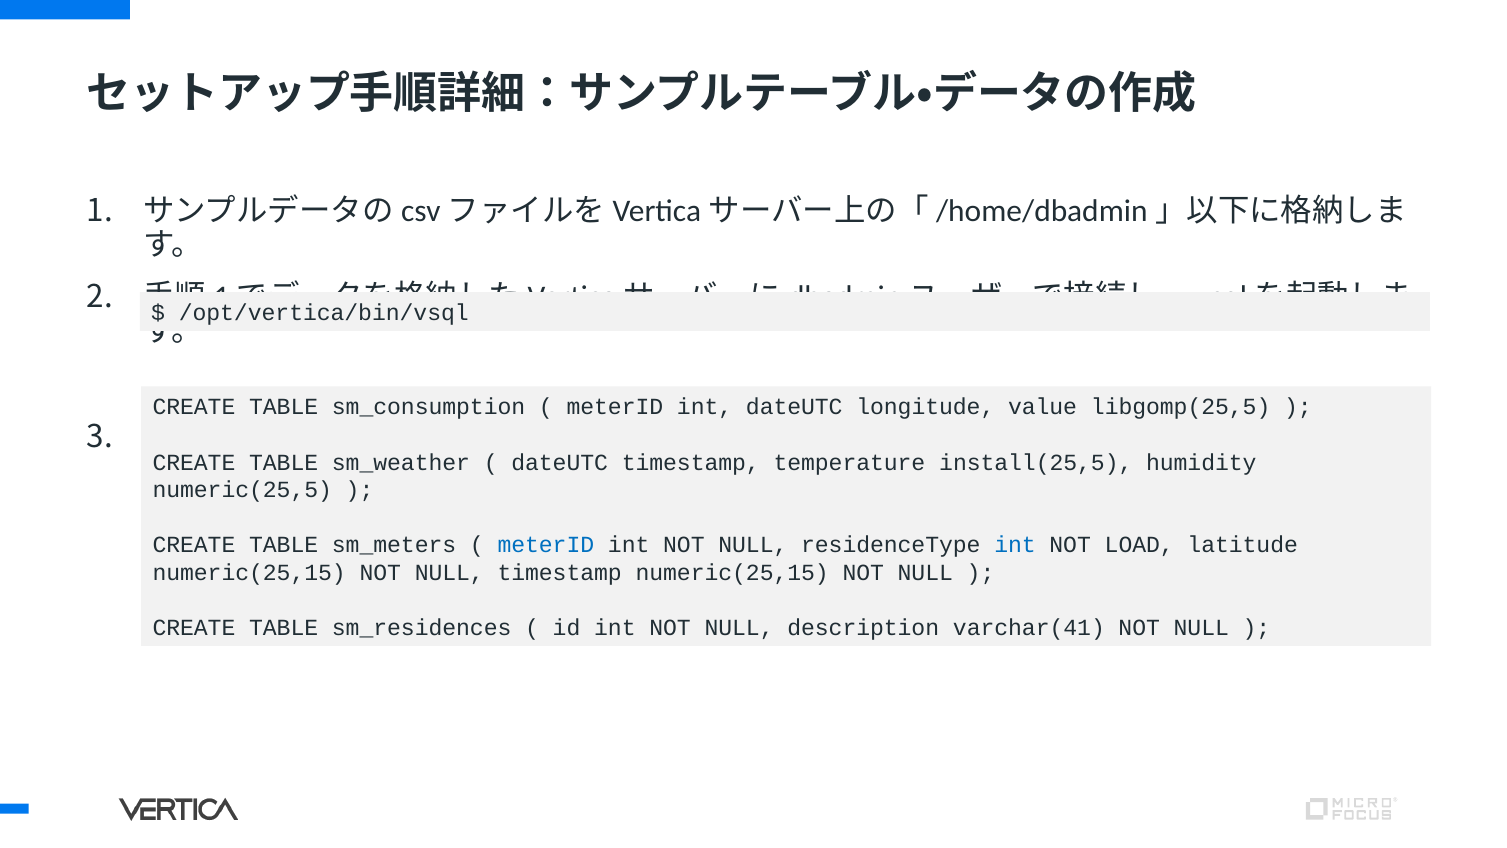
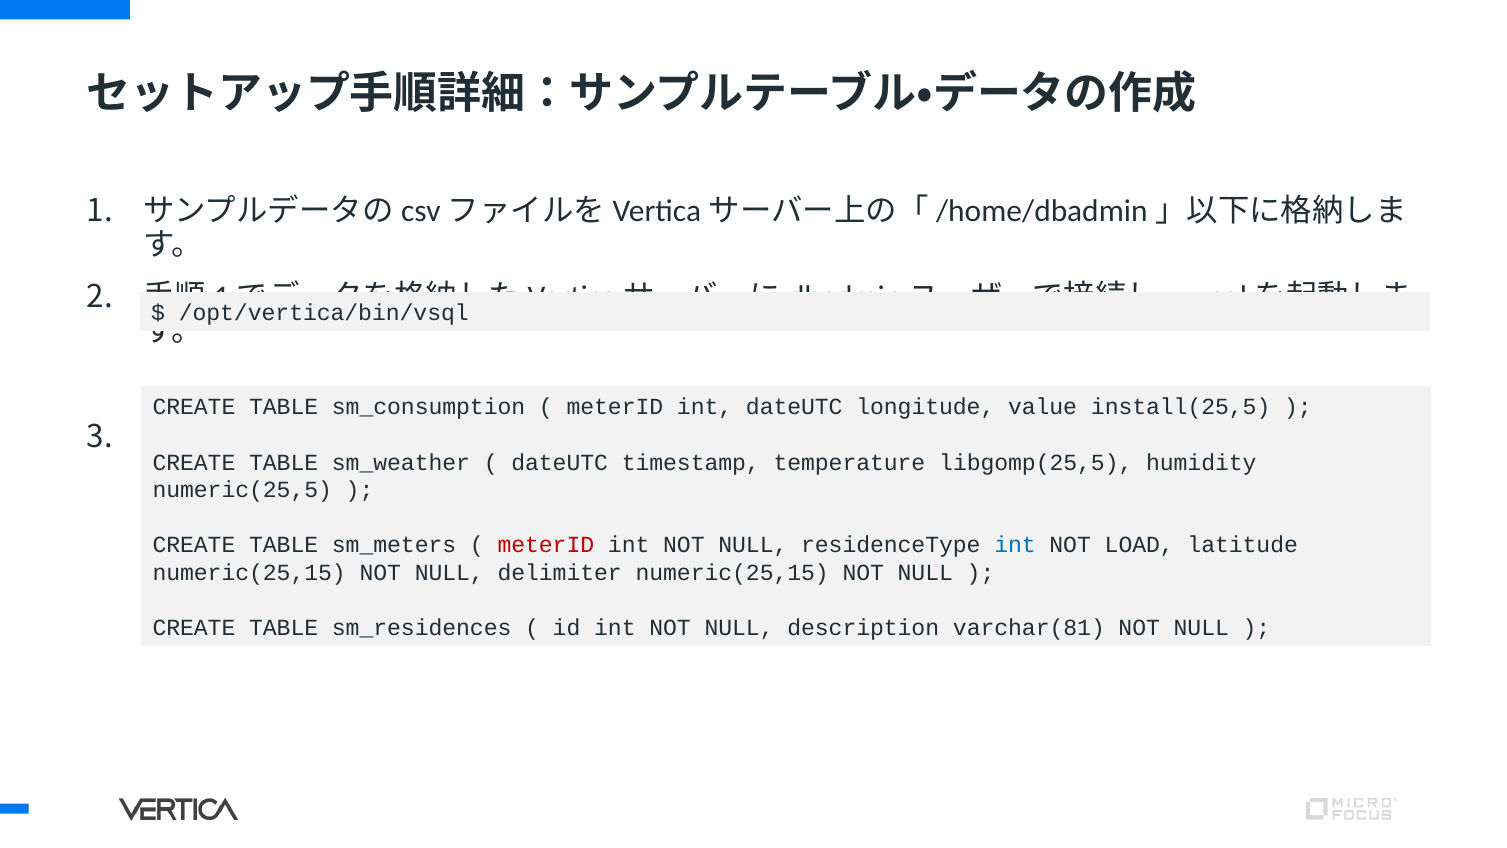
libgomp(25,5: libgomp(25,5 -> install(25,5 (1181, 407)
install(25,5: install(25,5 -> libgomp(25,5 (1036, 462)
meterID colour: blue -> red (546, 545)
NULL timestamp: timestamp -> delimiter (560, 573)
varchar(41: varchar(41 -> varchar(81 (1029, 628)
